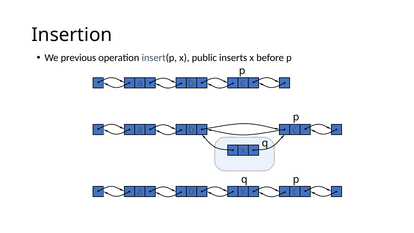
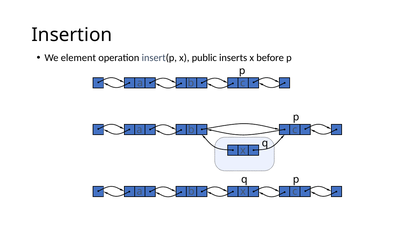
previous: previous -> element (78, 58)
